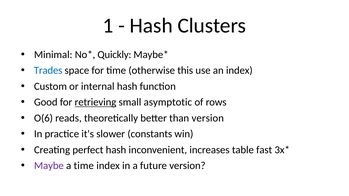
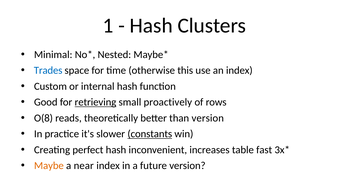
Quickly: Quickly -> Nested (114, 55)
asymptotic: asymptotic -> proactively (168, 102)
O(6: O(6 -> O(8 (43, 118)
constants underline: none -> present (150, 134)
Maybe colour: purple -> orange (49, 166)
a time: time -> near (84, 166)
